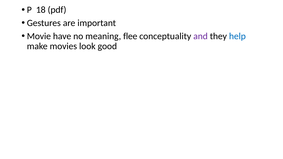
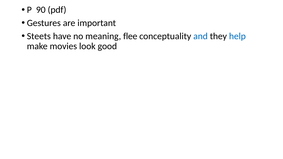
18: 18 -> 90 (41, 10)
Movie: Movie -> Steets (39, 36)
and colour: purple -> blue (201, 36)
